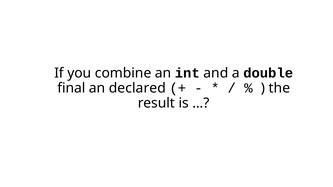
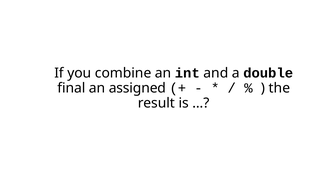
declared: declared -> assigned (137, 88)
